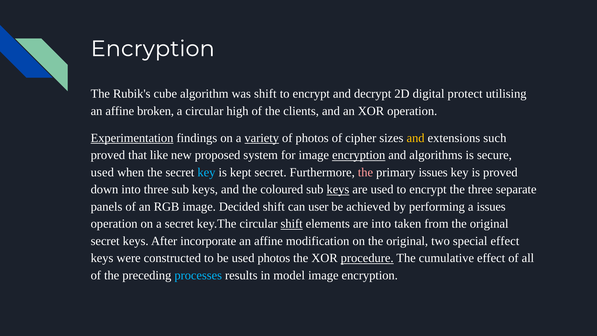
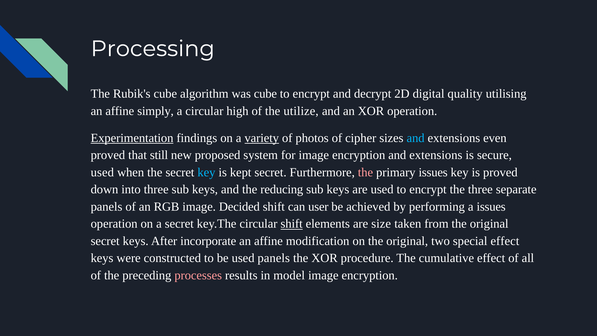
Encryption: Encryption -> Processing (153, 49)
was shift: shift -> cube (265, 94)
protect: protect -> quality (465, 94)
broken: broken -> simply (156, 111)
clients: clients -> utilize (301, 111)
and colour: yellow -> light blue (416, 138)
such: such -> even (495, 138)
like: like -> still (159, 155)
encryption underline: present -> none (359, 155)
algorithms: algorithms -> extensions (436, 155)
coloured: coloured -> reducing (282, 189)
keys underline: present -> none (338, 189)
are into: into -> size (381, 224)
used photos: photos -> panels (274, 258)
procedure underline: present -> none (367, 258)
processes colour: light blue -> pink (198, 275)
